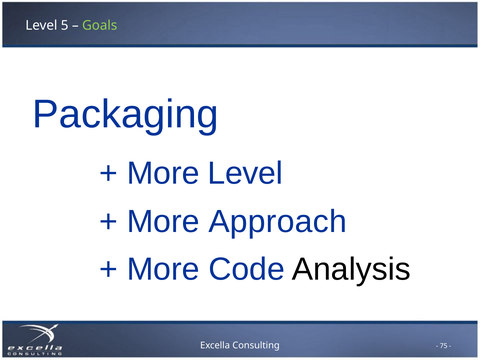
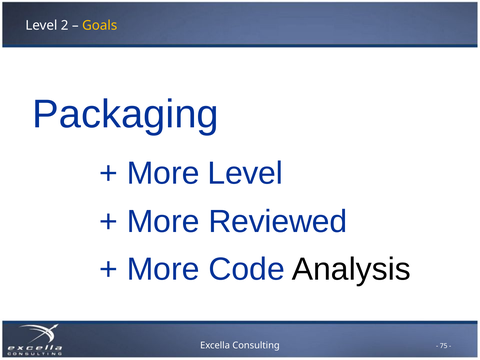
5: 5 -> 2 (65, 26)
Goals colour: light green -> yellow (100, 26)
Approach: Approach -> Reviewed (278, 221)
